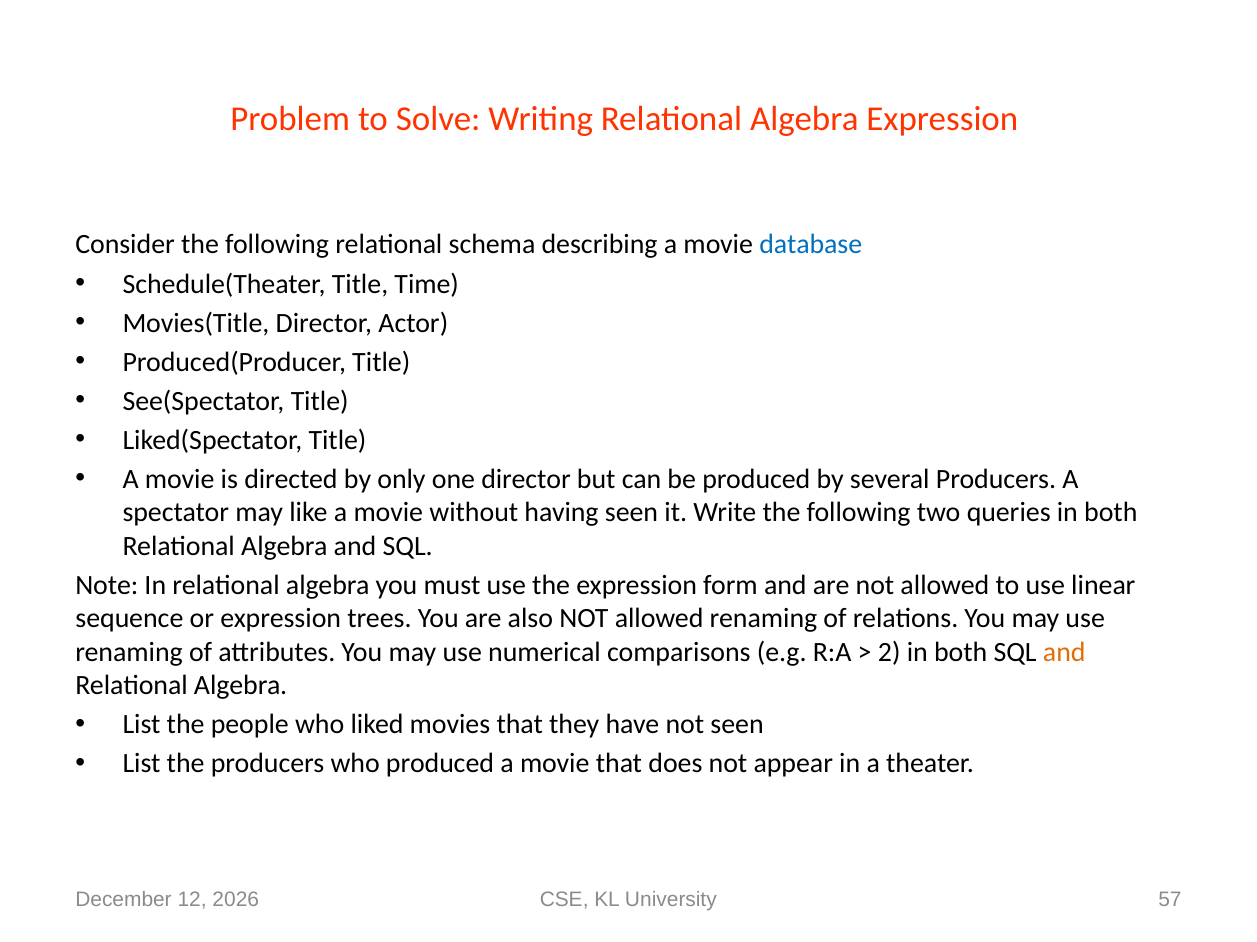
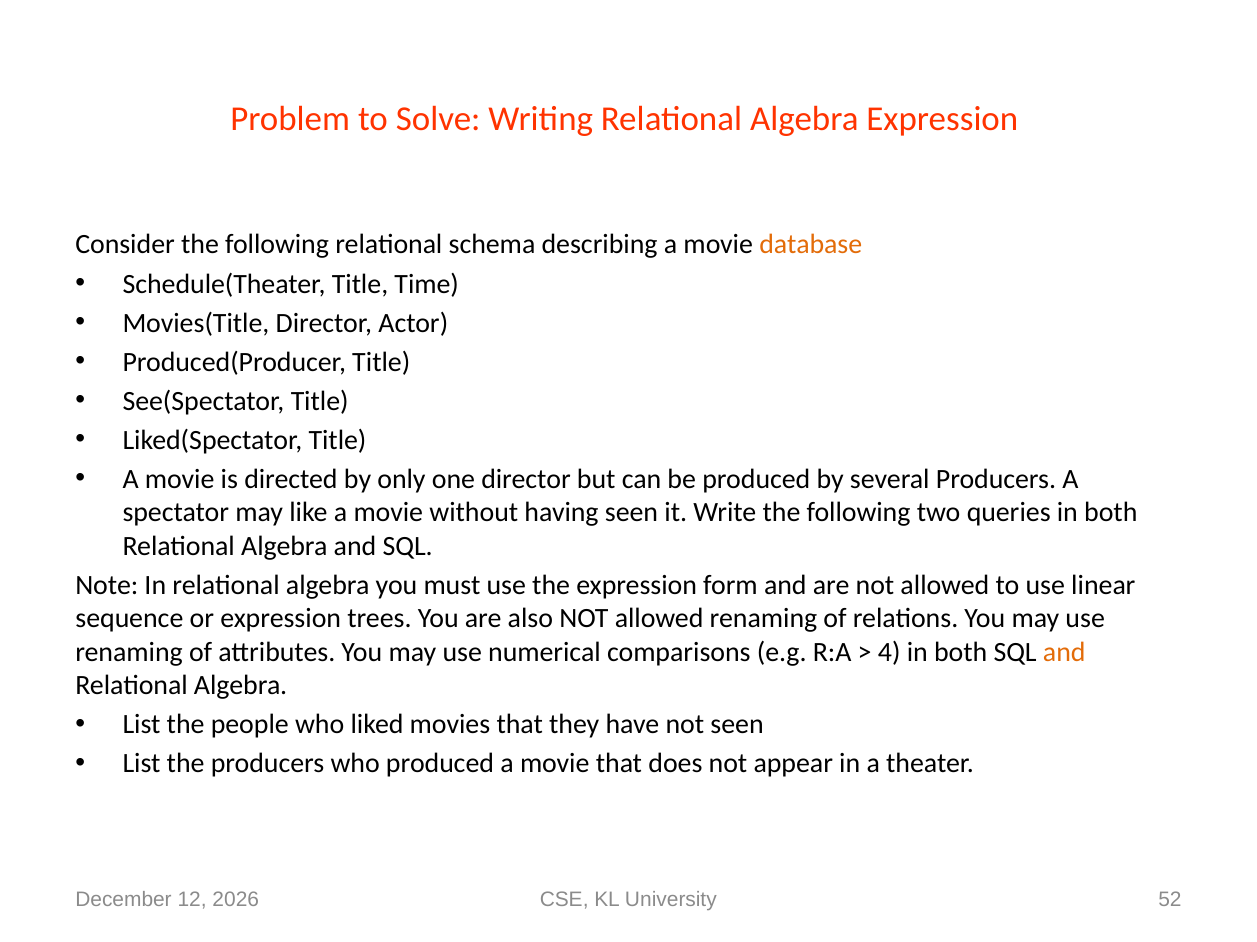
database colour: blue -> orange (811, 245)
2: 2 -> 4 (889, 653)
57: 57 -> 52 (1170, 900)
